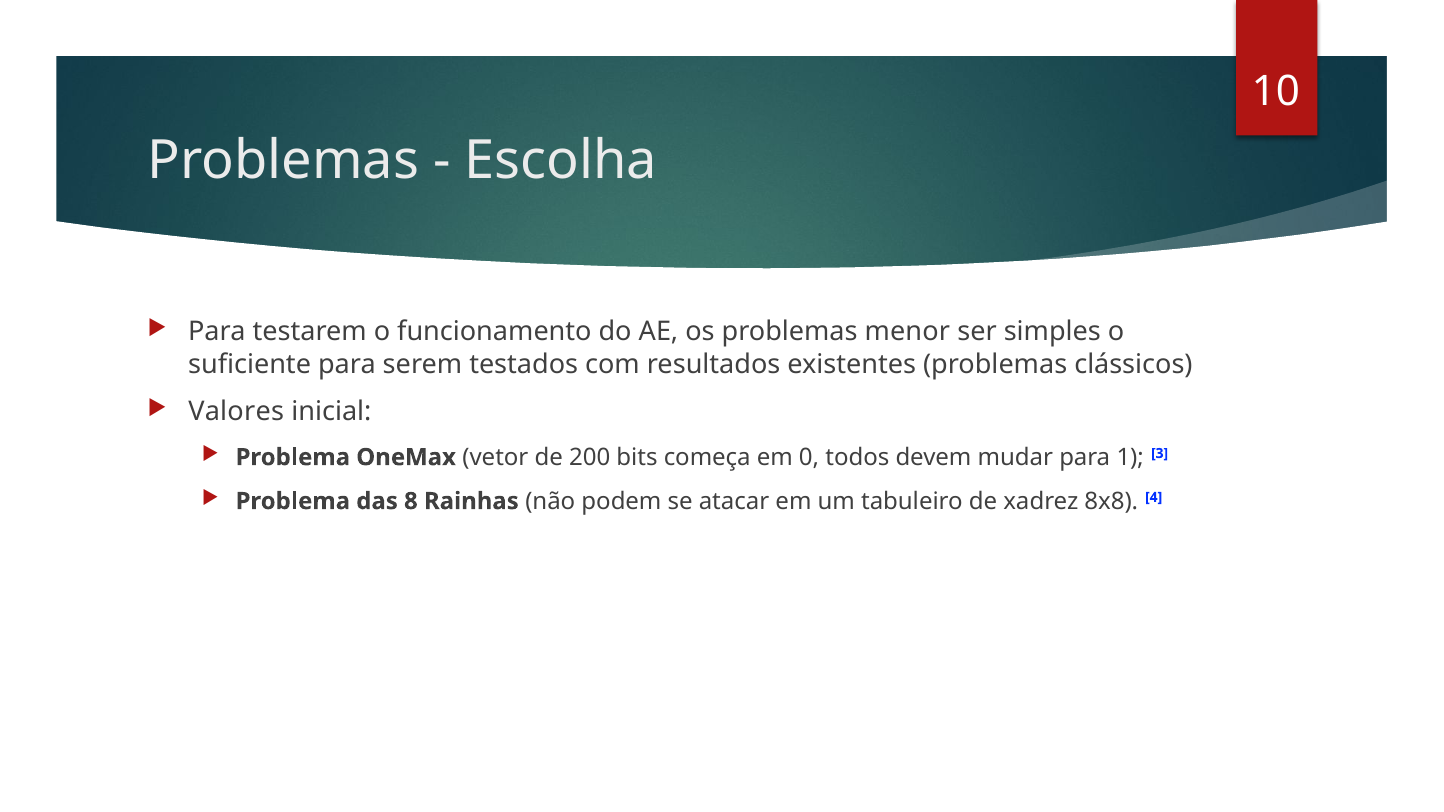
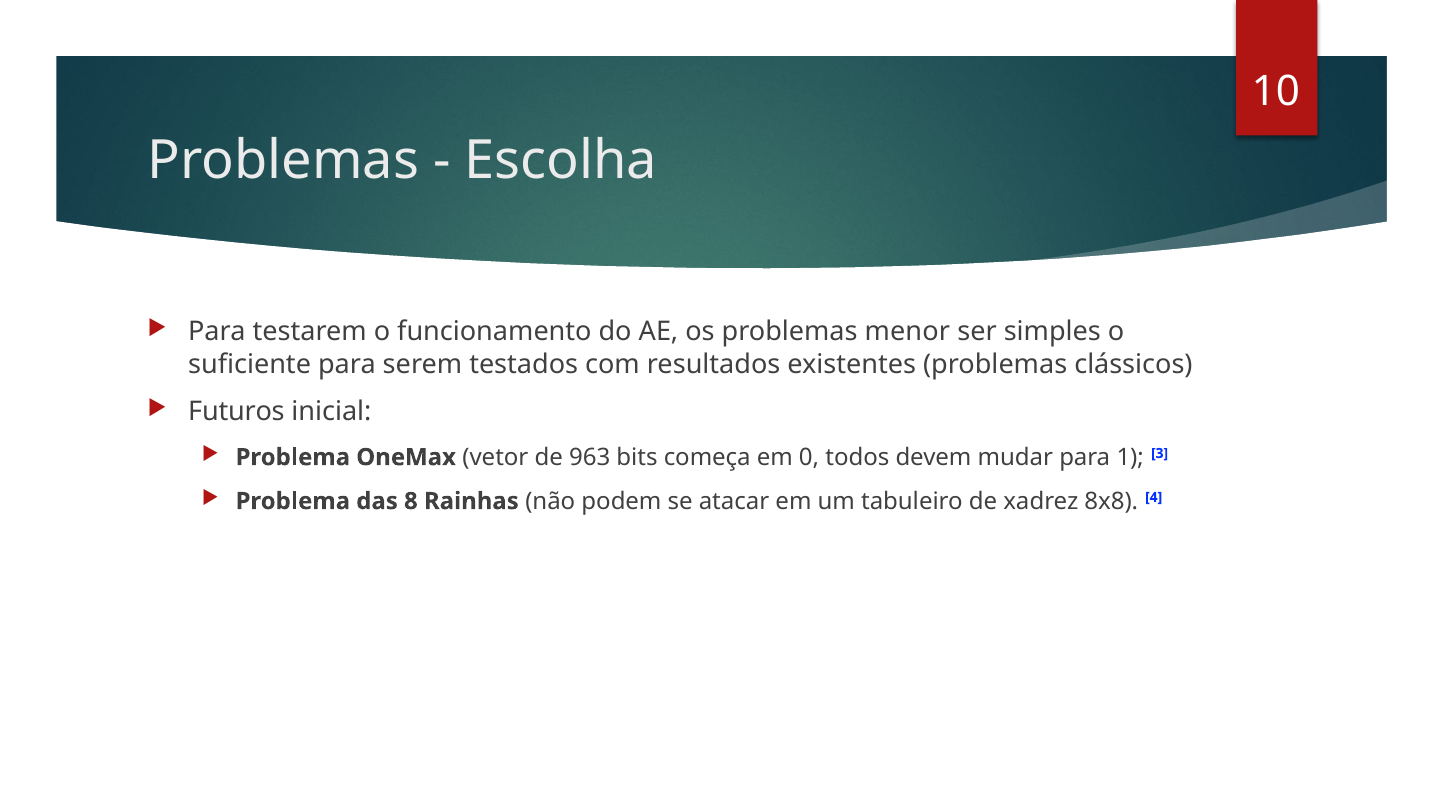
Valores: Valores -> Futuros (236, 412)
200: 200 -> 963 (590, 457)
